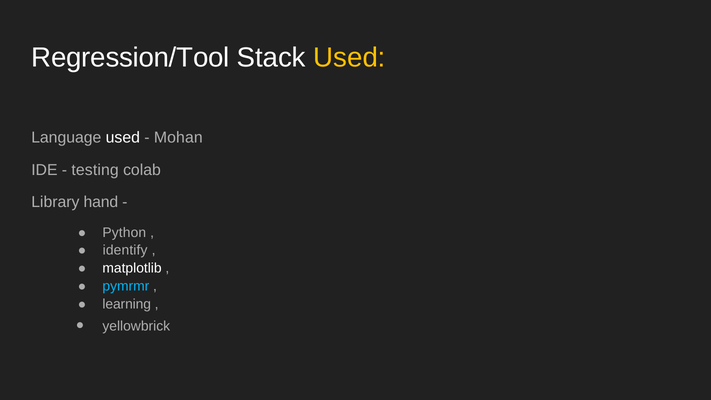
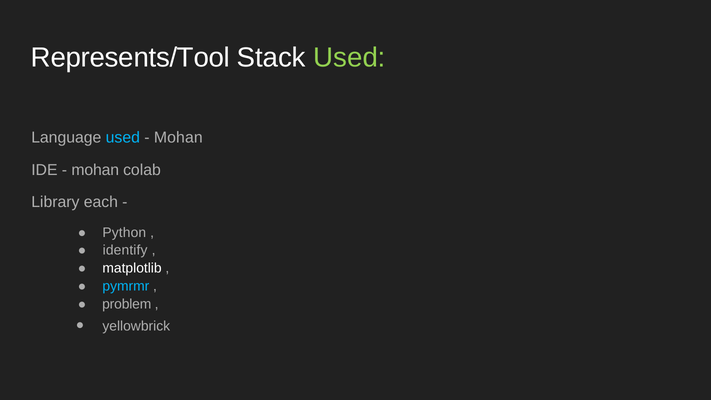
Regression/Tool: Regression/Tool -> Represents/Tool (130, 58)
Used colour: yellow -> light green (350, 58)
used colour: white -> light blue (123, 138)
testing: testing -> mohan (95, 170)
hand: hand -> each (101, 202)
learning: learning -> problem (127, 304)
